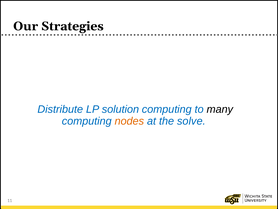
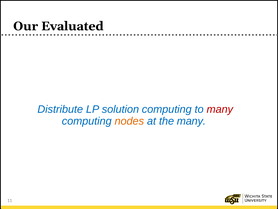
Strategies: Strategies -> Evaluated (72, 26)
many colour: black -> red (220, 109)
the solve: solve -> many (191, 121)
